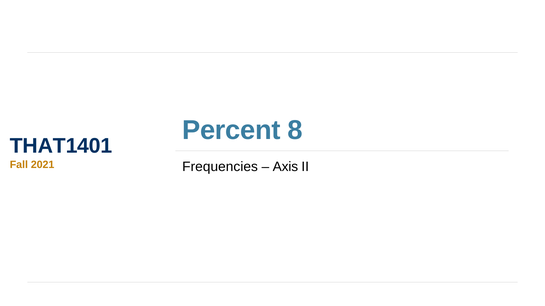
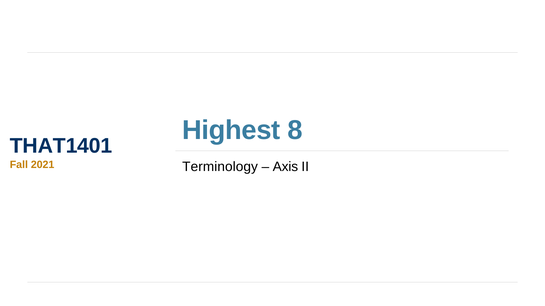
Percent: Percent -> Highest (231, 130)
Frequencies: Frequencies -> Terminology (220, 167)
